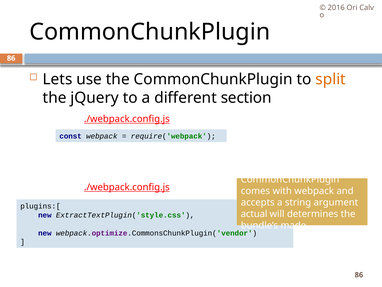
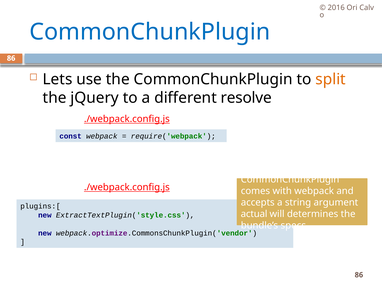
CommonChunkPlugin colour: black -> blue (150, 32)
section: section -> resolve (246, 98)
made: made -> specs (293, 225)
